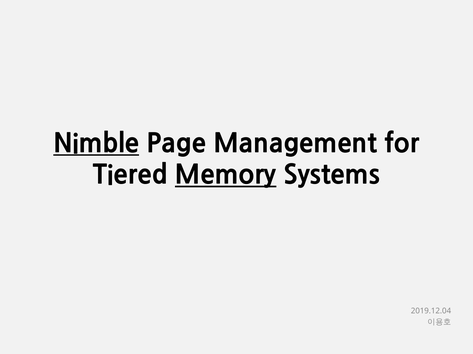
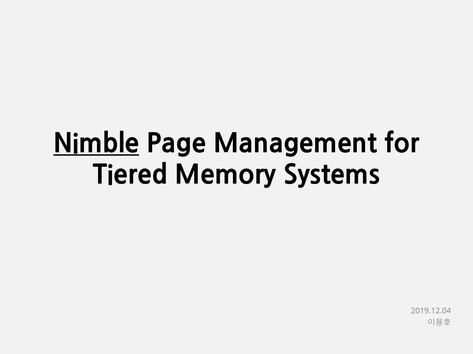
Memory underline: present -> none (226, 176)
